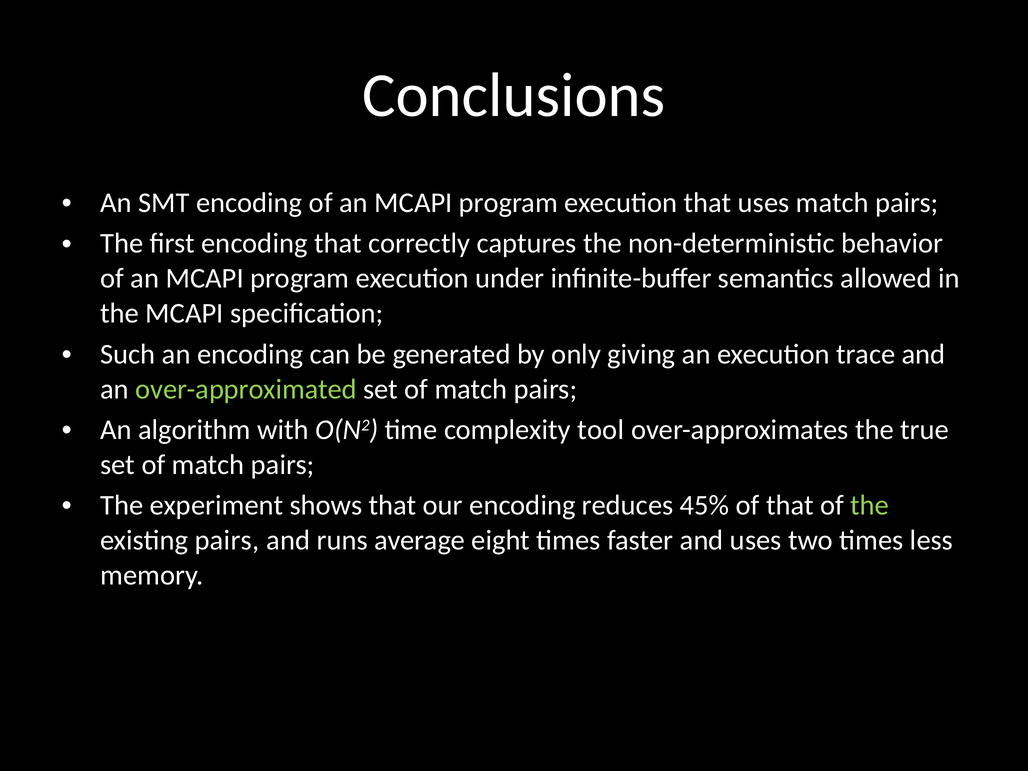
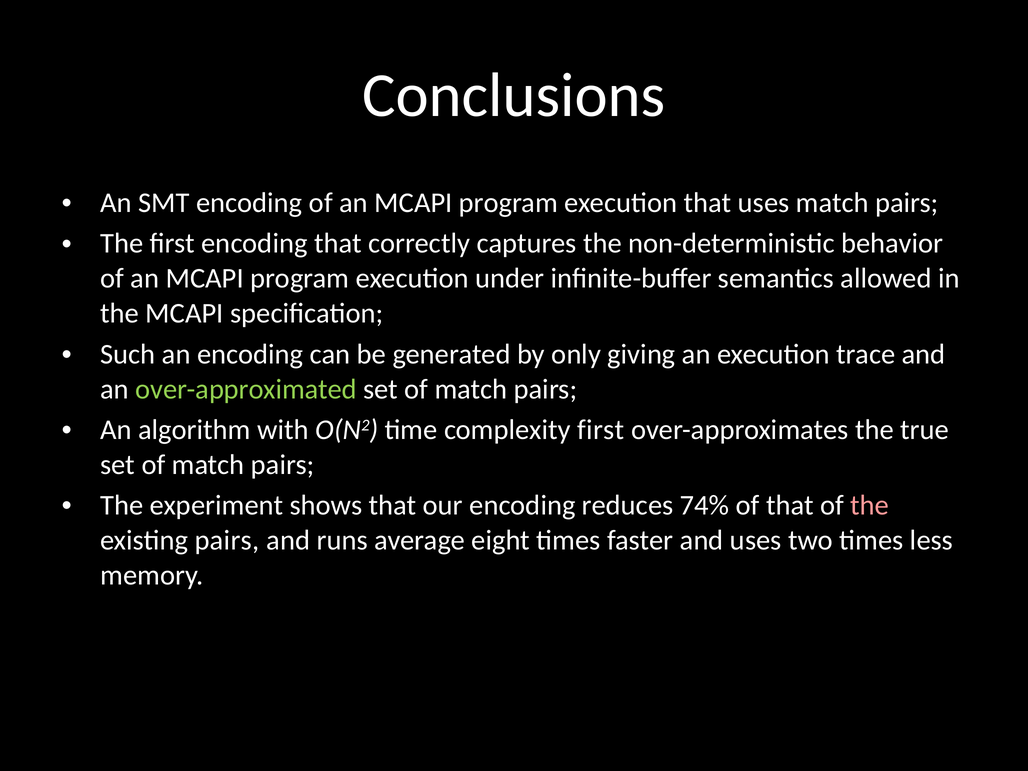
complexity tool: tool -> first (601, 430)
45%: 45% -> 74% (705, 505)
the colour: light green -> pink (870, 505)
